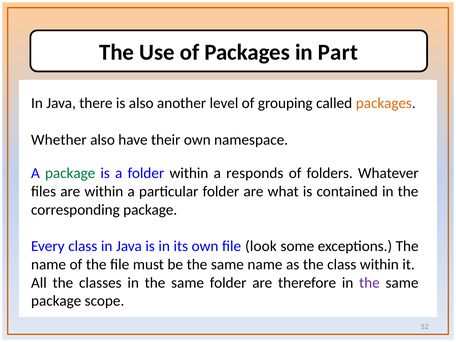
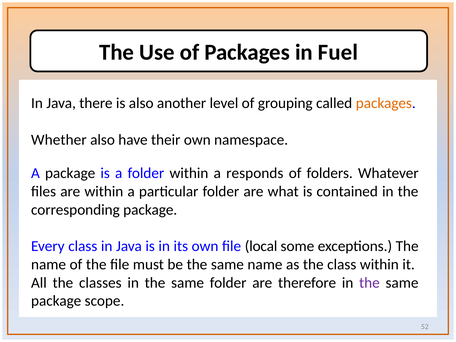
Part: Part -> Fuel (338, 52)
package colour: green -> black (70, 173)
look: look -> local (261, 246)
